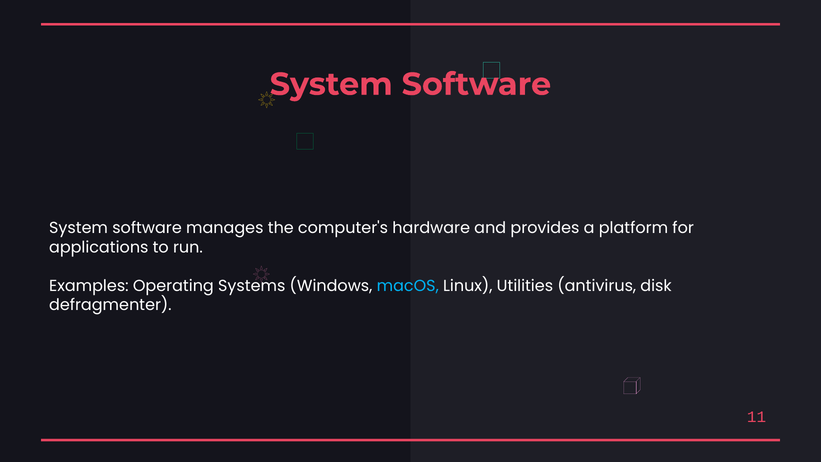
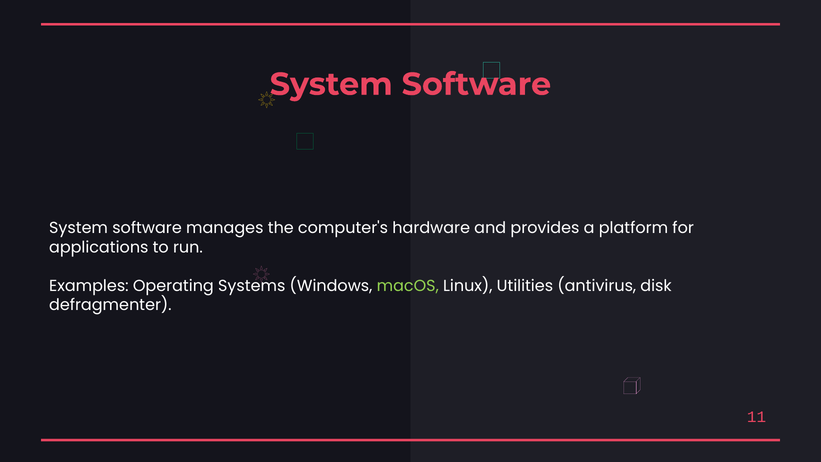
macOS colour: light blue -> light green (408, 286)
